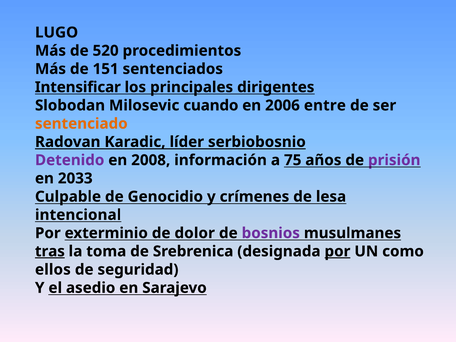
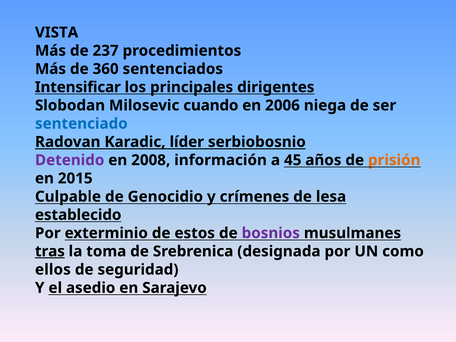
LUGO: LUGO -> VISTA (57, 32)
520: 520 -> 237 (106, 51)
151: 151 -> 360 (106, 69)
entre: entre -> niega (325, 105)
sentenciado colour: orange -> blue (81, 124)
75: 75 -> 45 (293, 160)
prisión colour: purple -> orange (394, 160)
2033: 2033 -> 2015 (75, 178)
intencional: intencional -> establecido (78, 215)
dolor: dolor -> estos (195, 233)
por underline: present -> none (337, 251)
